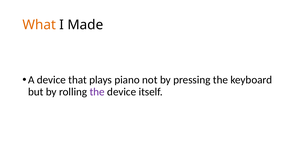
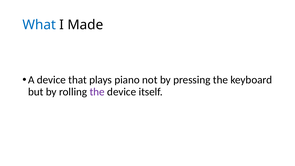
What colour: orange -> blue (39, 25)
